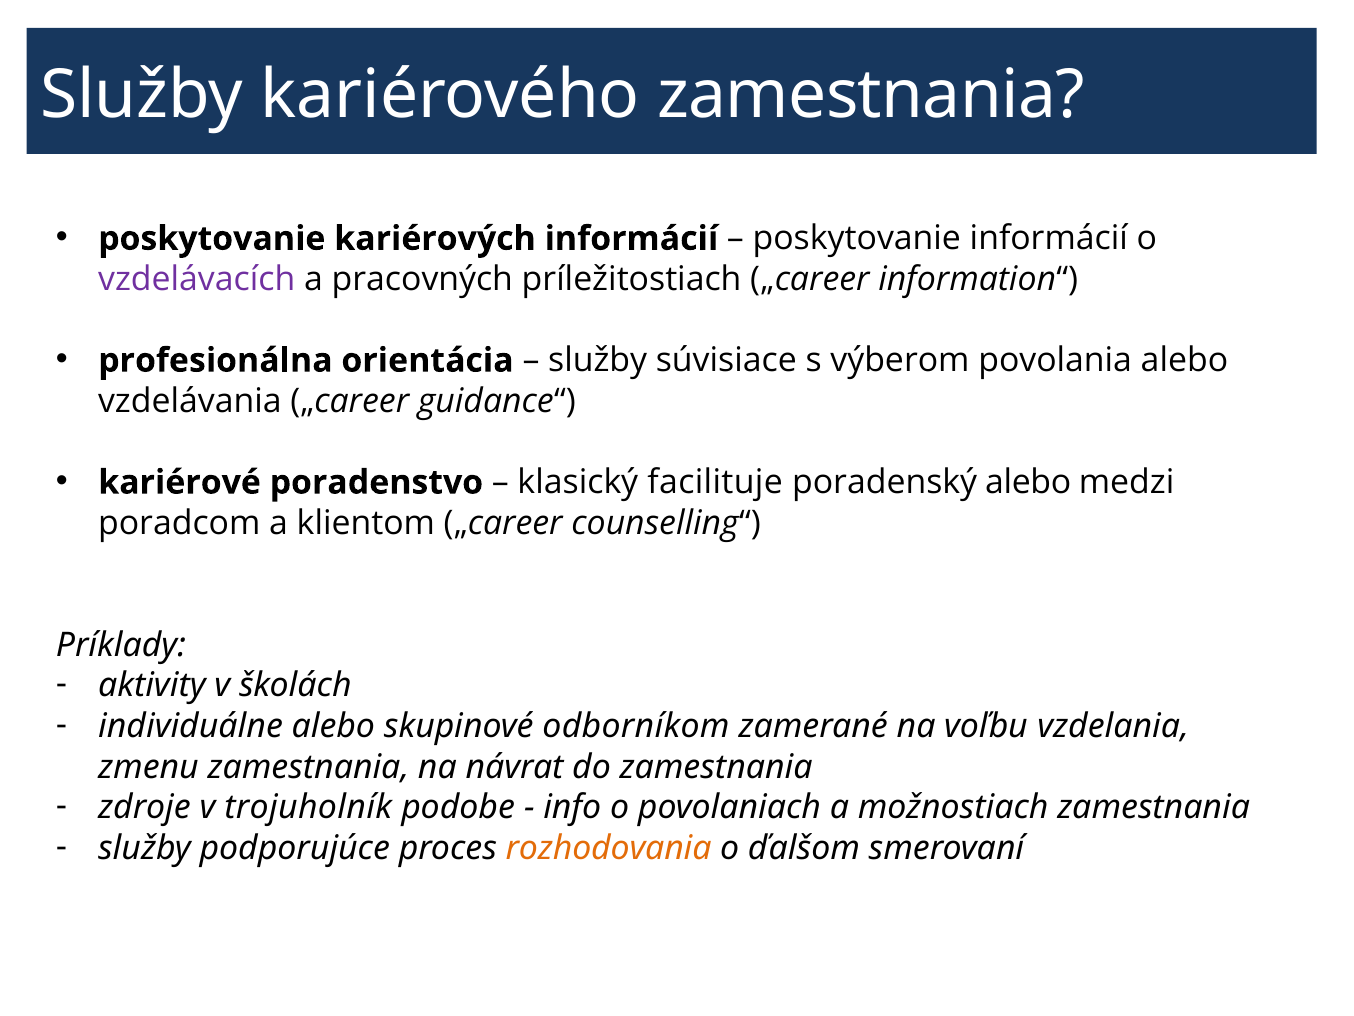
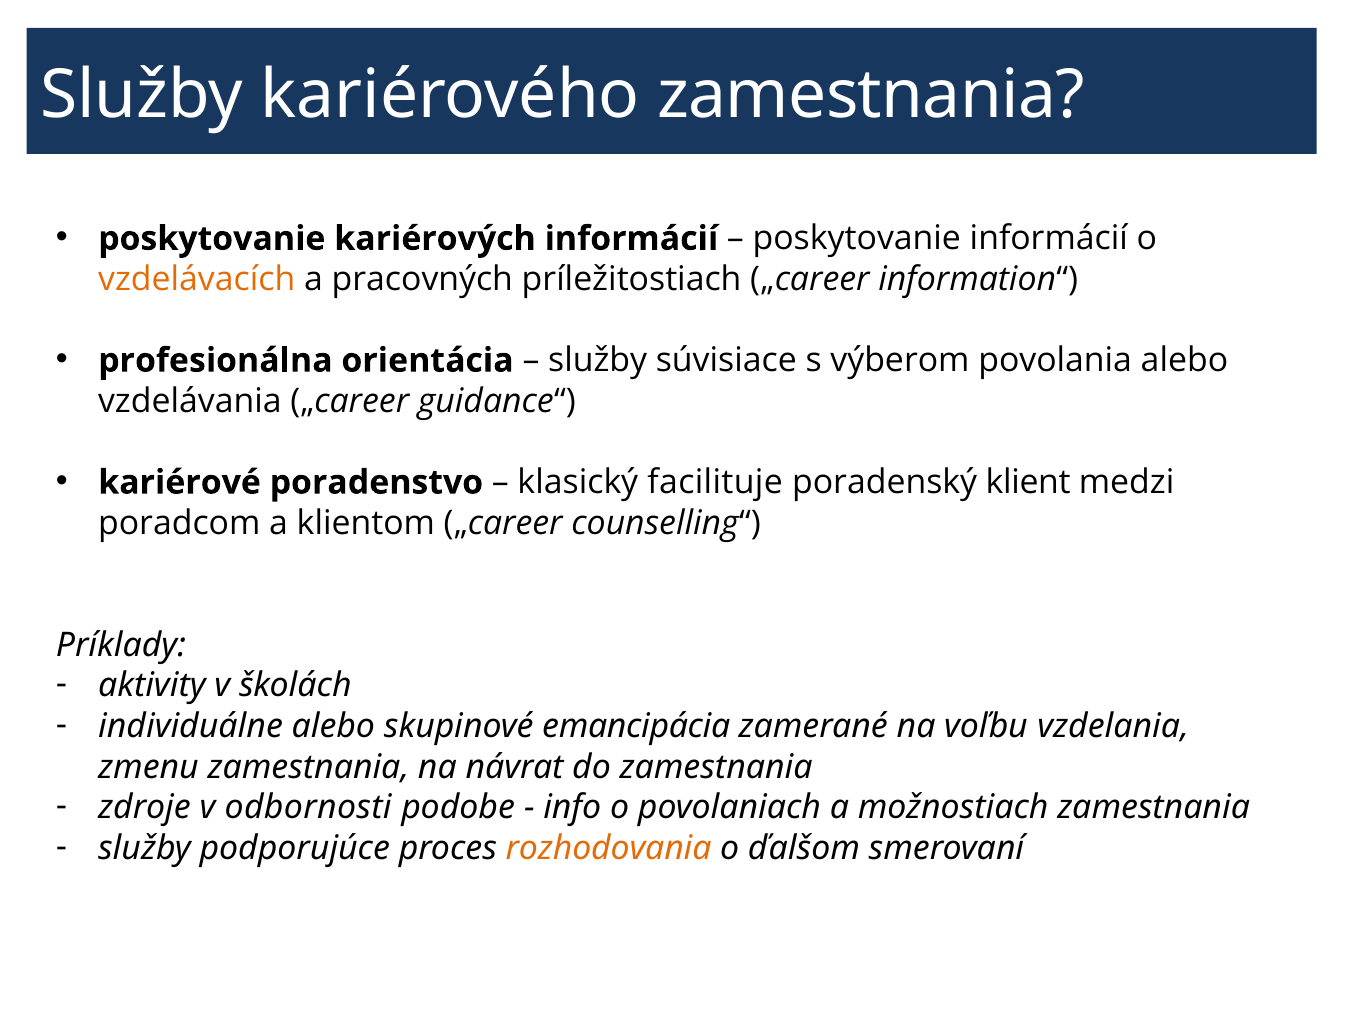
vzdelávacích colour: purple -> orange (197, 279)
poradenský alebo: alebo -> klient (1028, 482)
odborníkom: odborníkom -> emancipácia (636, 726)
trojuholník: trojuholník -> odbornosti (308, 807)
